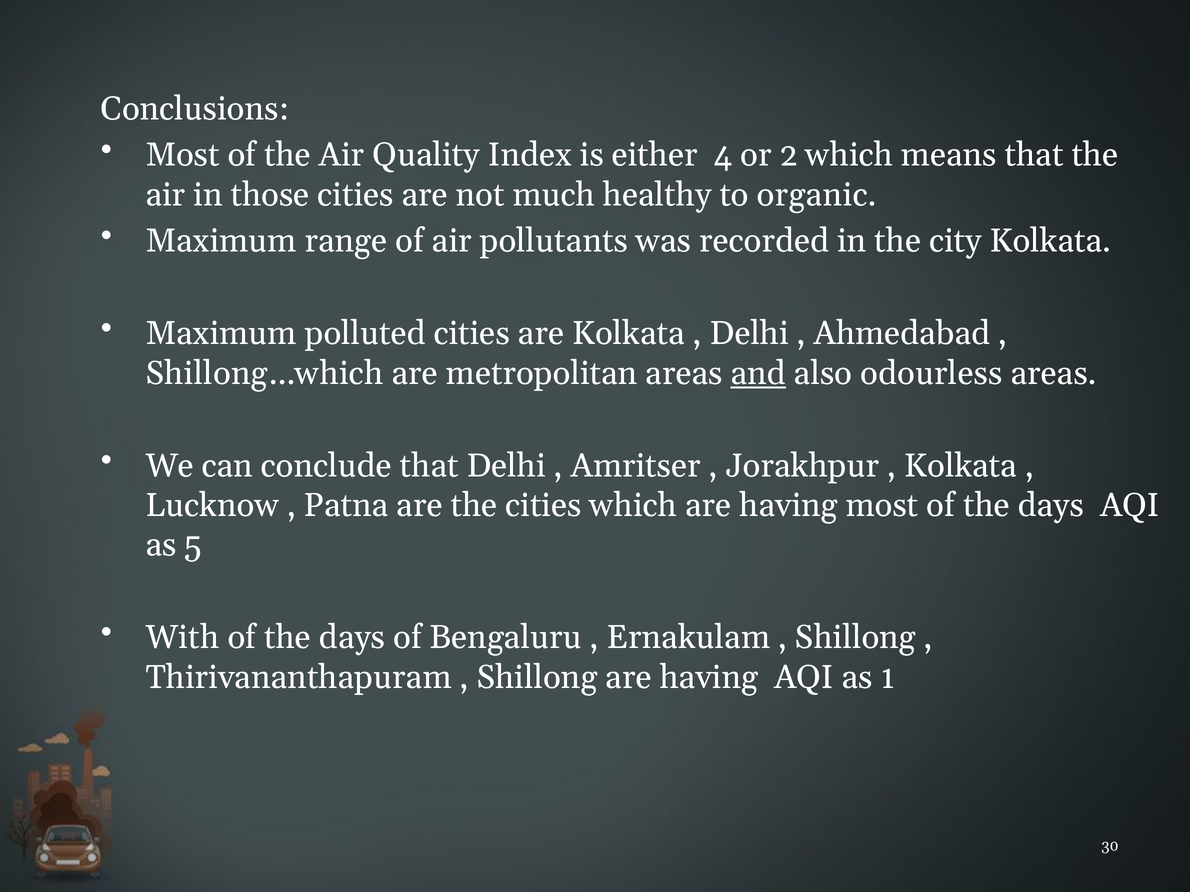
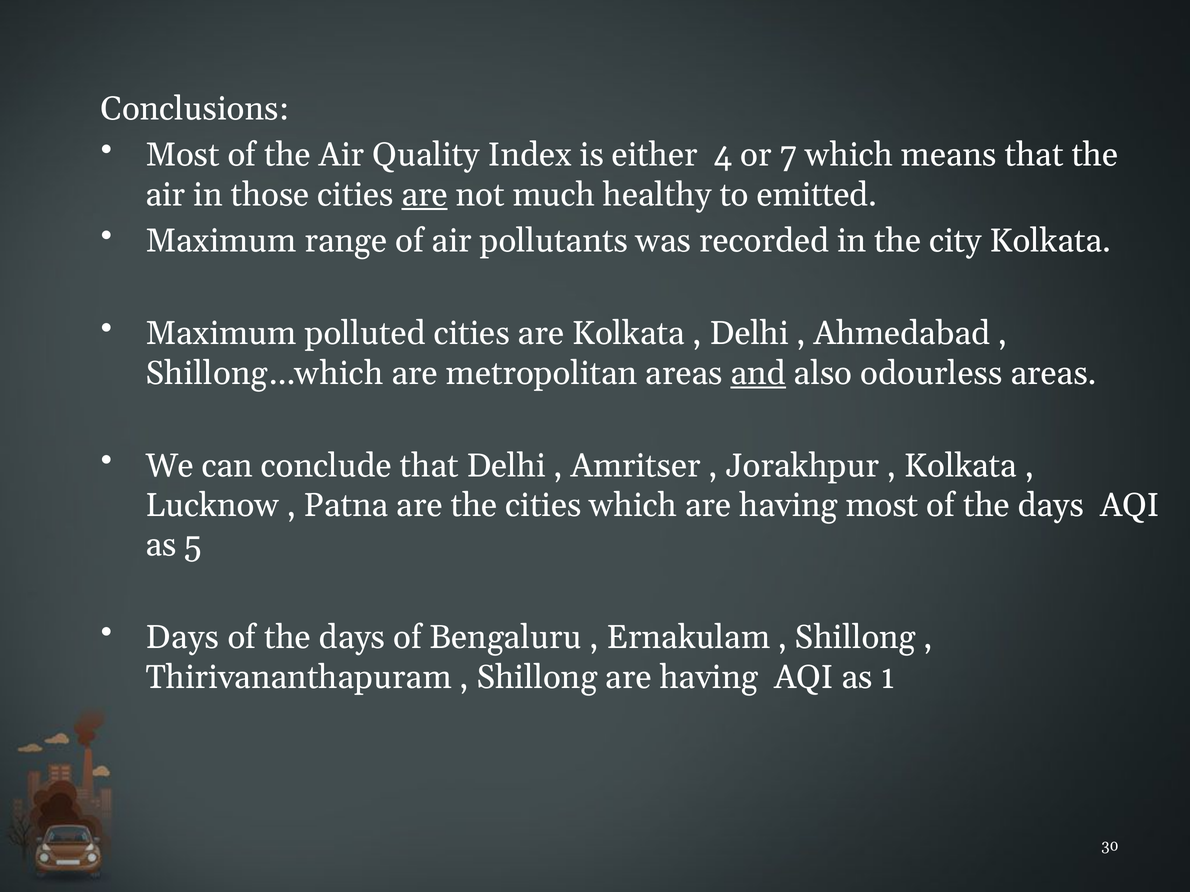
2: 2 -> 7 (788, 155)
are underline: none -> present (425, 195)
organic: organic -> emitted (817, 195)
With: With -> Days (182, 638)
